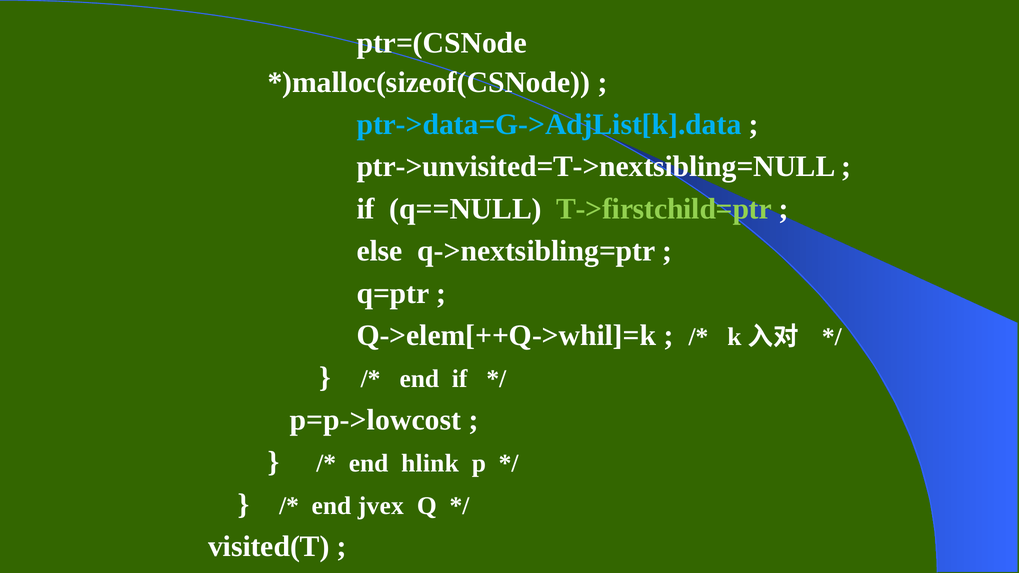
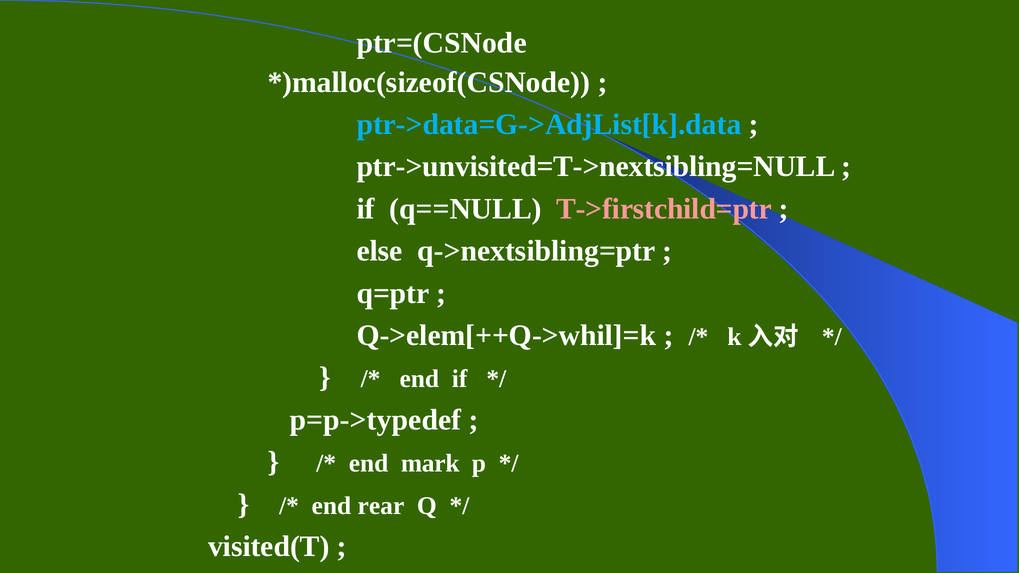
T->firstchild=ptr colour: light green -> pink (664, 209)
p=p->lowcost: p=p->lowcost -> p=p->typedef (376, 420)
hlink: hlink -> mark (430, 464)
jvex: jvex -> rear (381, 506)
